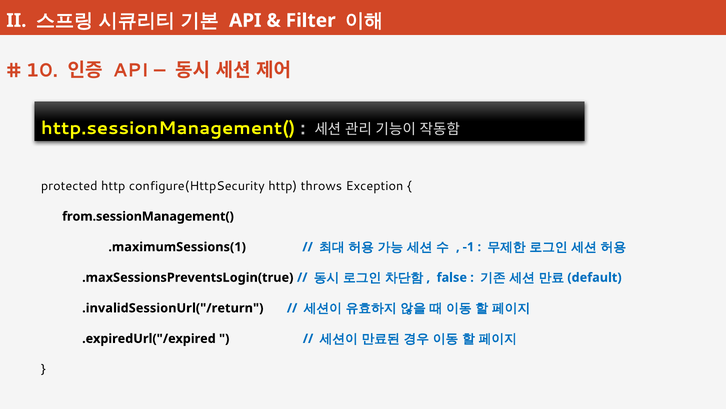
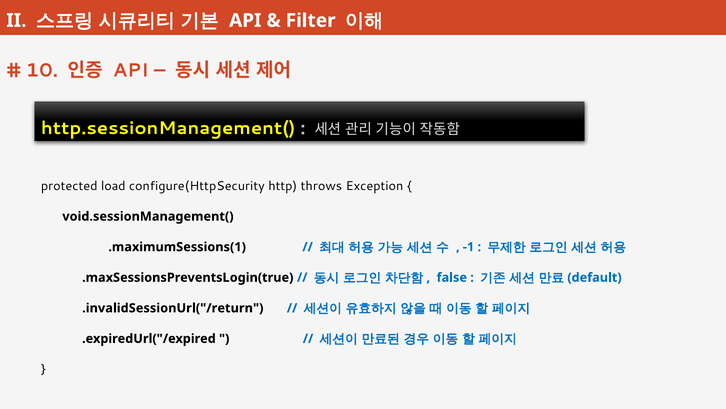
protected http: http -> load (113, 186)
from.sessionManagement(: from.sessionManagement( -> void.sessionManagement( (148, 216)
